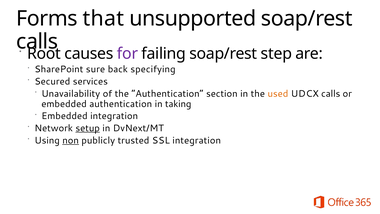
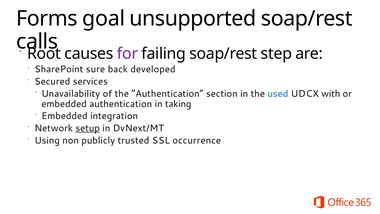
that: that -> goal (104, 19)
specifying: specifying -> developed (153, 69)
used colour: orange -> blue (278, 94)
UDCX calls: calls -> with (331, 94)
non underline: present -> none (71, 140)
SSL integration: integration -> occurrence (197, 140)
